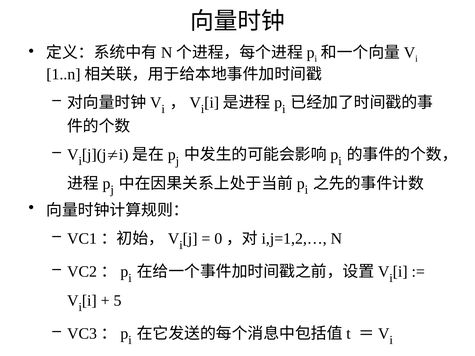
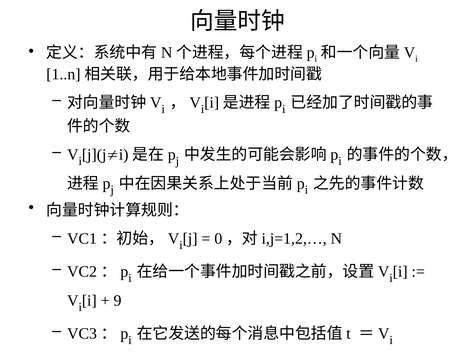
5: 5 -> 9 (118, 301)
